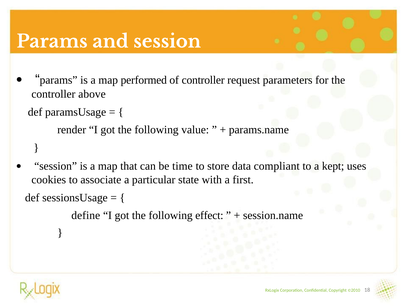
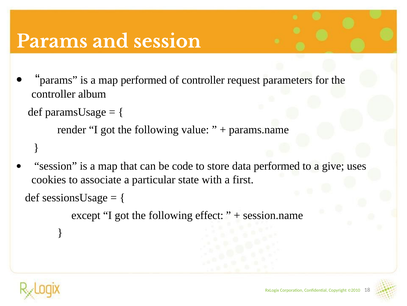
above: above -> album (92, 94)
time: time -> code (183, 166)
data compliant: compliant -> performed (277, 166)
kept: kept -> give (333, 166)
define: define -> except (86, 215)
